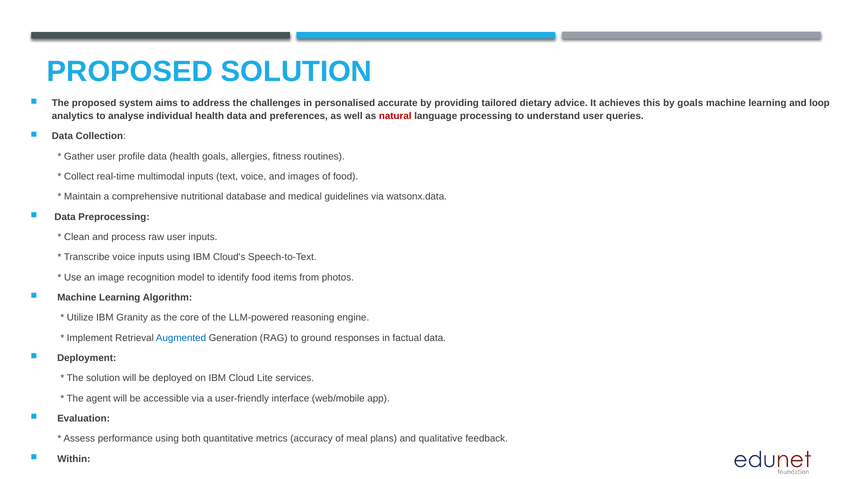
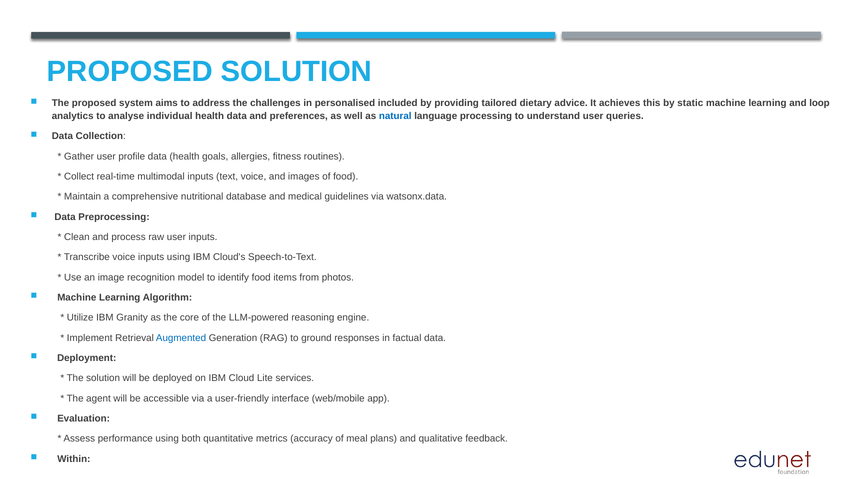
accurate: accurate -> included (398, 103)
by goals: goals -> static (690, 103)
natural colour: red -> blue (395, 116)
